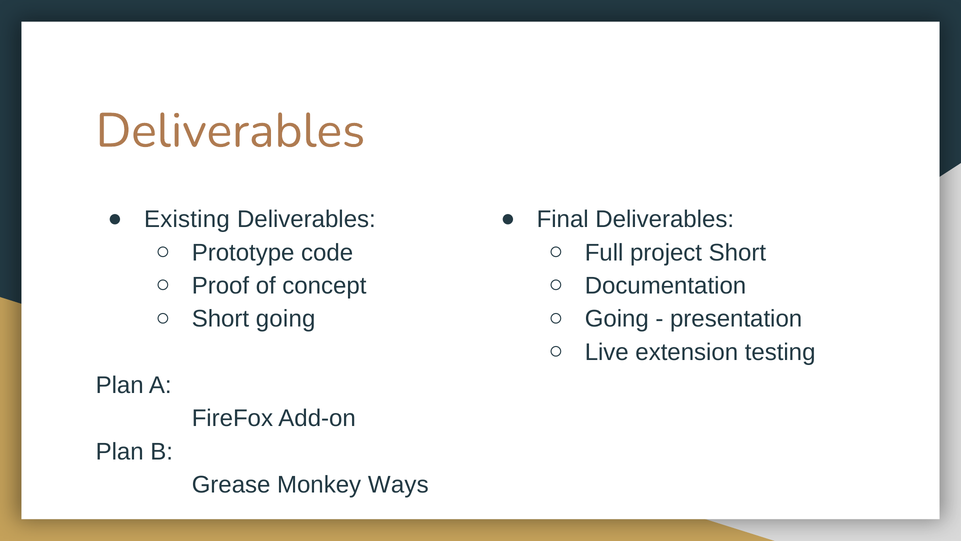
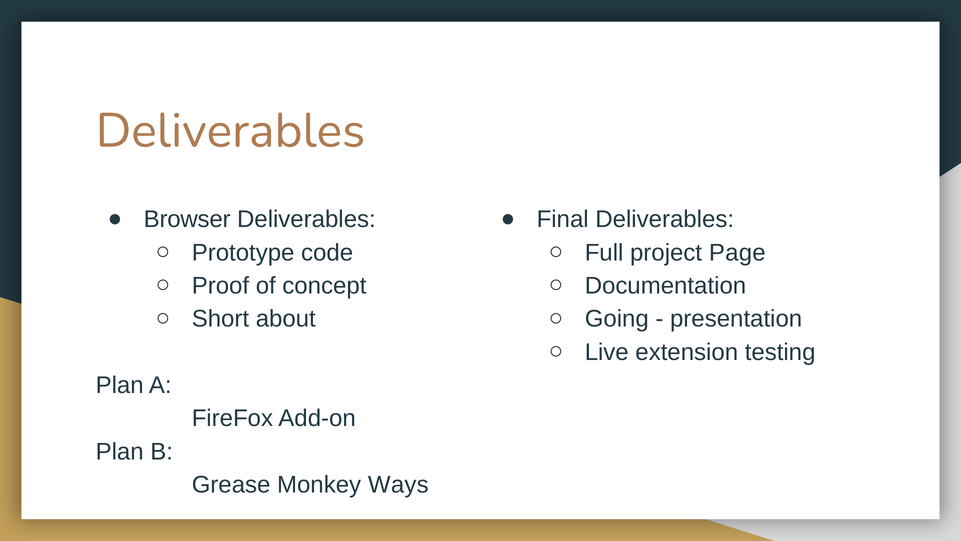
Existing: Existing -> Browser (187, 219)
project Short: Short -> Page (737, 252)
Short going: going -> about (286, 319)
